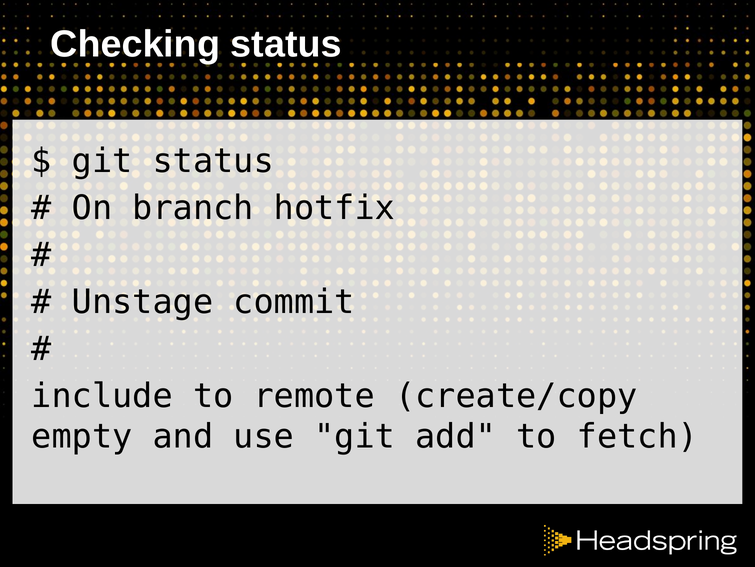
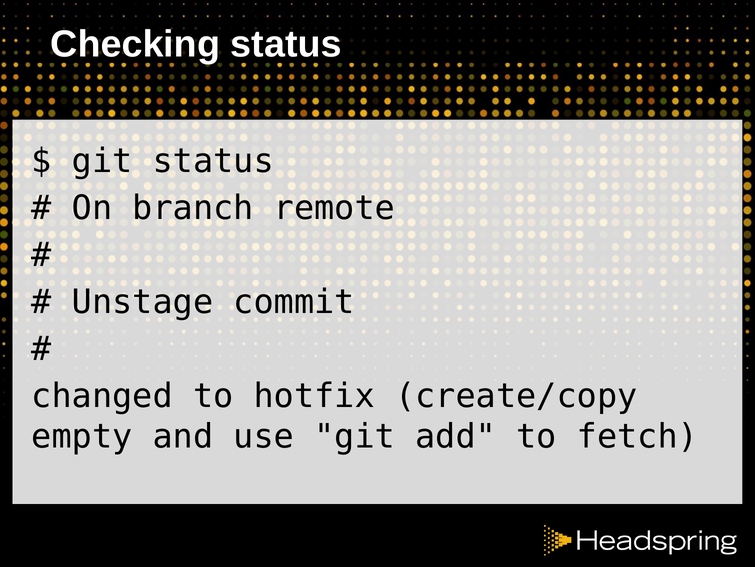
hotfix: hotfix -> remote (334, 208)
include: include -> changed (102, 396)
remote: remote -> hotfix (314, 396)
